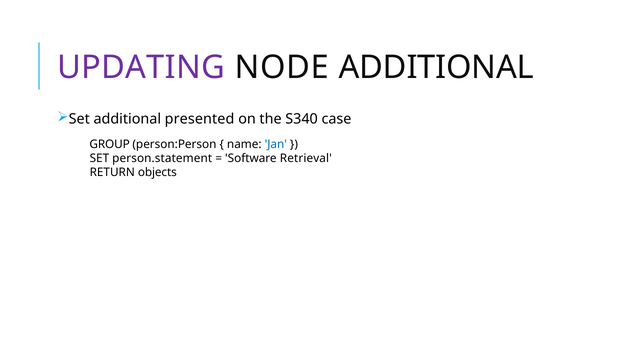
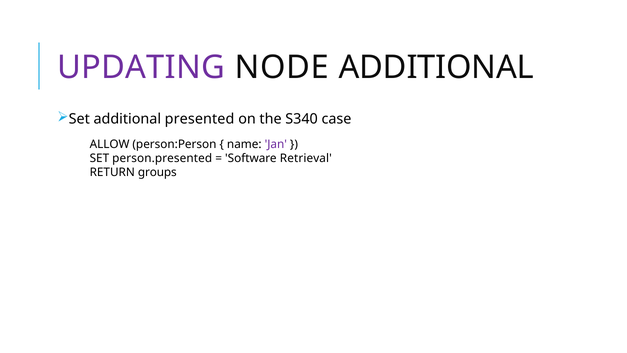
GROUP: GROUP -> ALLOW (110, 144)
Jan colour: blue -> purple (276, 144)
person.statement: person.statement -> person.presented (162, 158)
objects: objects -> groups (157, 172)
